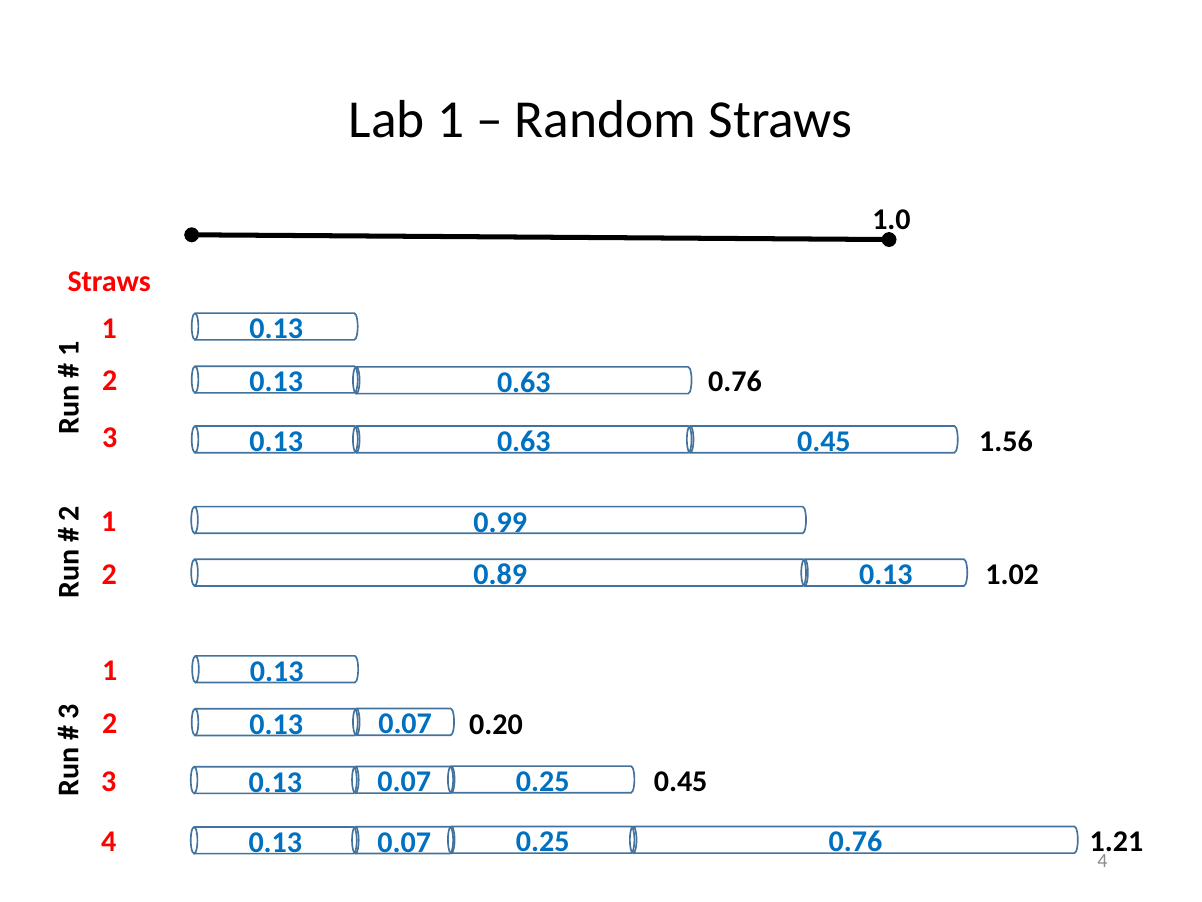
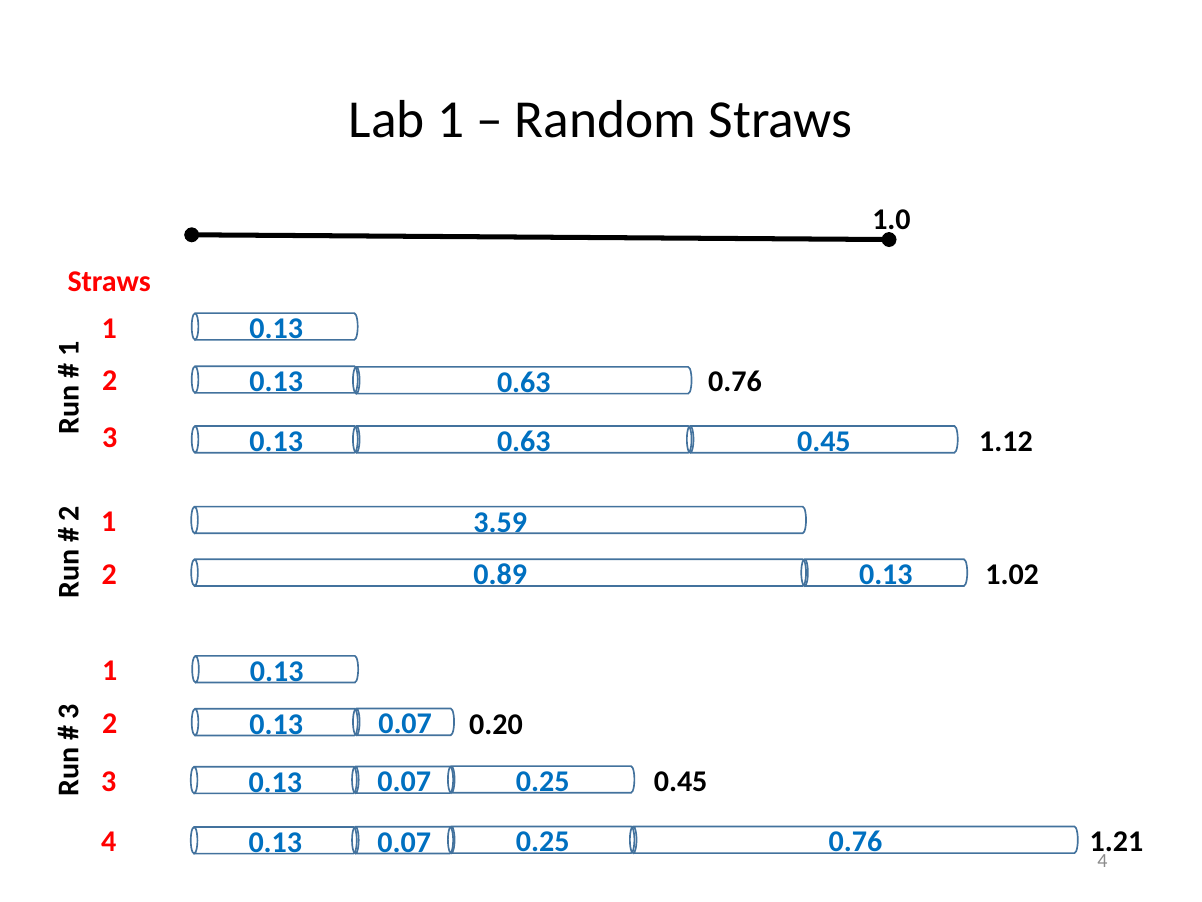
1.56: 1.56 -> 1.12 (1006, 441)
0.99: 0.99 -> 3.59 (500, 522)
